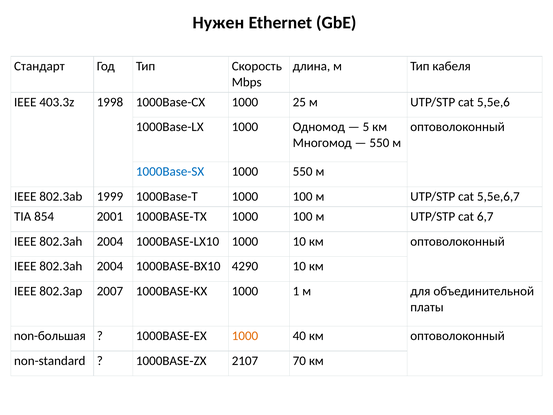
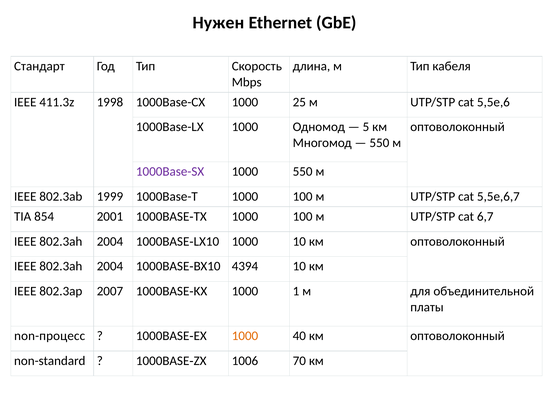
403.3z: 403.3z -> 411.3z (57, 102)
1000Base-SX colour: blue -> purple (170, 172)
4290: 4290 -> 4394 (245, 266)
non-большая: non-большая -> non-процесс (50, 336)
2107: 2107 -> 1006 (245, 361)
